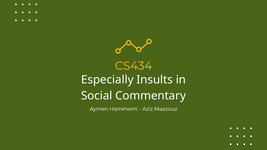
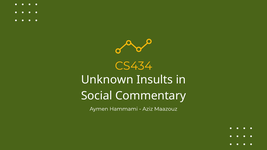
Especially: Especially -> Unknown (107, 80)
